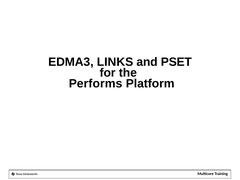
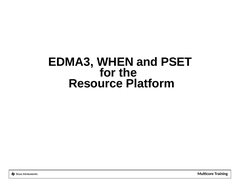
LINKS: LINKS -> WHEN (115, 62)
Performs: Performs -> Resource (96, 84)
